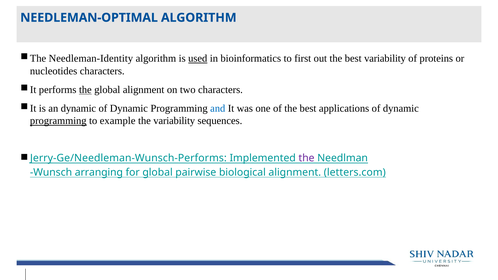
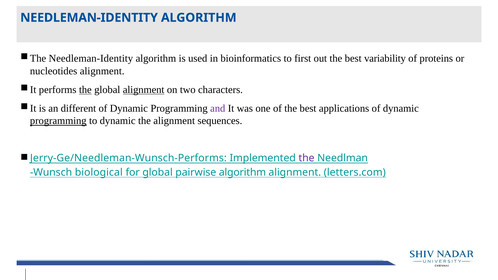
NEEDLEMAN-OPTIMAL: NEEDLEMAN-OPTIMAL -> NEEDLEMAN-IDENTITY (89, 18)
used underline: present -> none (198, 59)
nucleotides characters: characters -> alignment (102, 71)
alignment underline: none -> present (144, 90)
an dynamic: dynamic -> different (78, 108)
and colour: blue -> purple (218, 108)
to example: example -> dynamic (118, 121)
the variability: variability -> alignment (174, 121)
arranging: arranging -> biological (99, 172)
pairwise biological: biological -> algorithm (242, 172)
